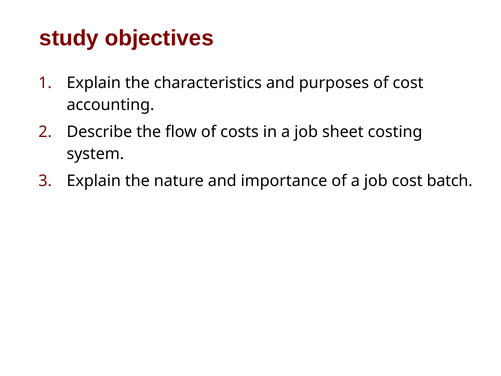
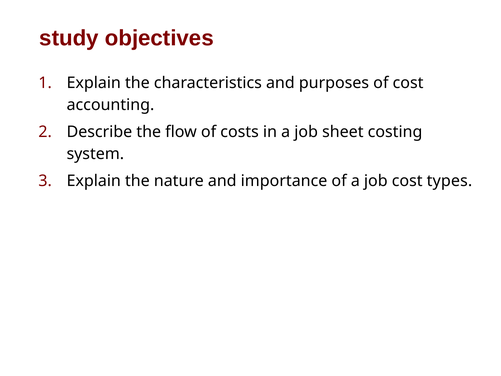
batch: batch -> types (449, 181)
